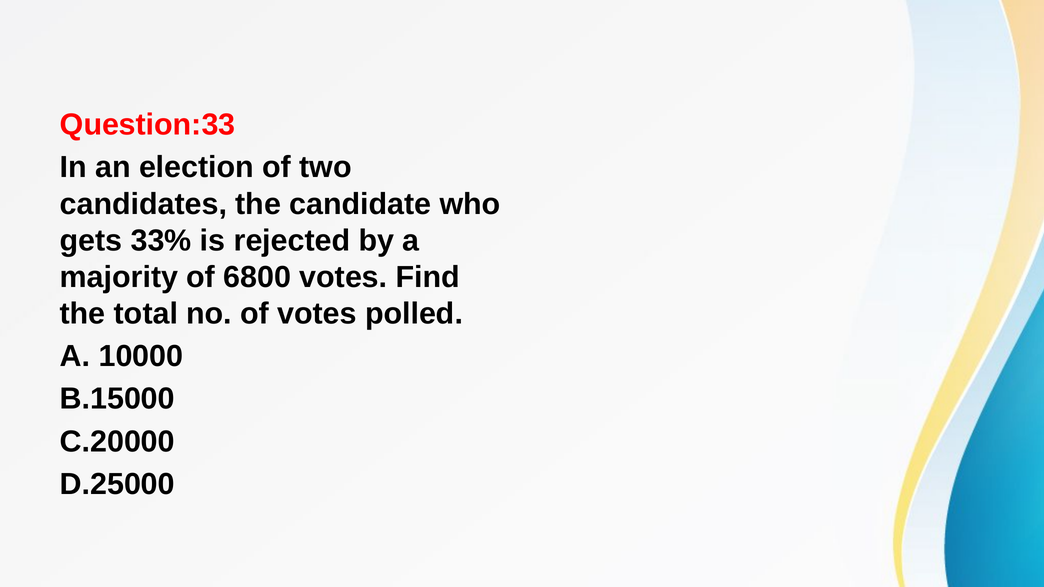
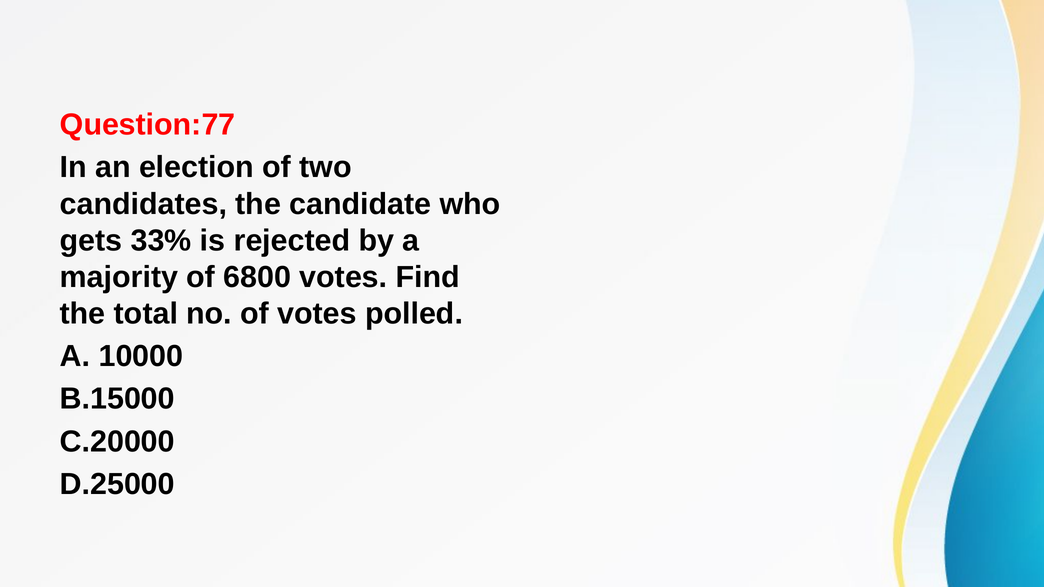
Question:33: Question:33 -> Question:77 (148, 125)
